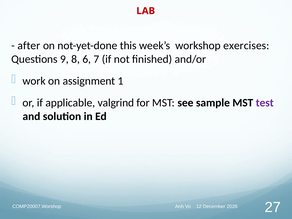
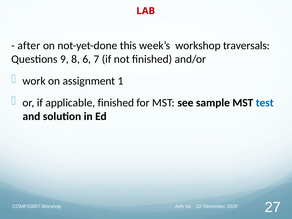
exercises: exercises -> traversals (246, 46)
applicable valgrind: valgrind -> finished (116, 103)
test colour: purple -> blue (265, 103)
